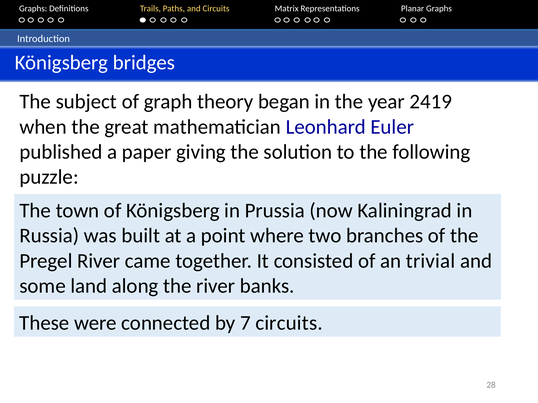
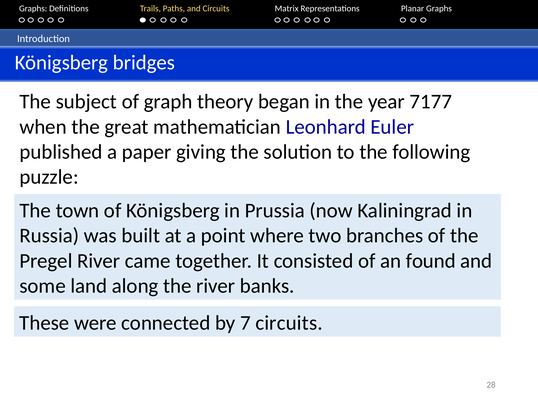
2419: 2419 -> 7177 (431, 102)
trivial: trivial -> found (431, 261)
